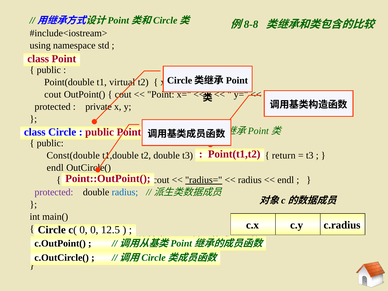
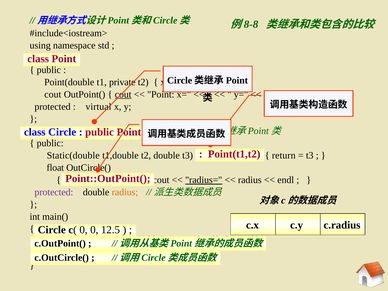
virtual: virtual -> private (122, 82)
cout underline: none -> present (123, 94)
private: private -> virtual (98, 107)
Const(double: Const(double -> Static(double (73, 155)
endl: endl -> float (55, 168)
radius colour: blue -> orange (125, 192)
